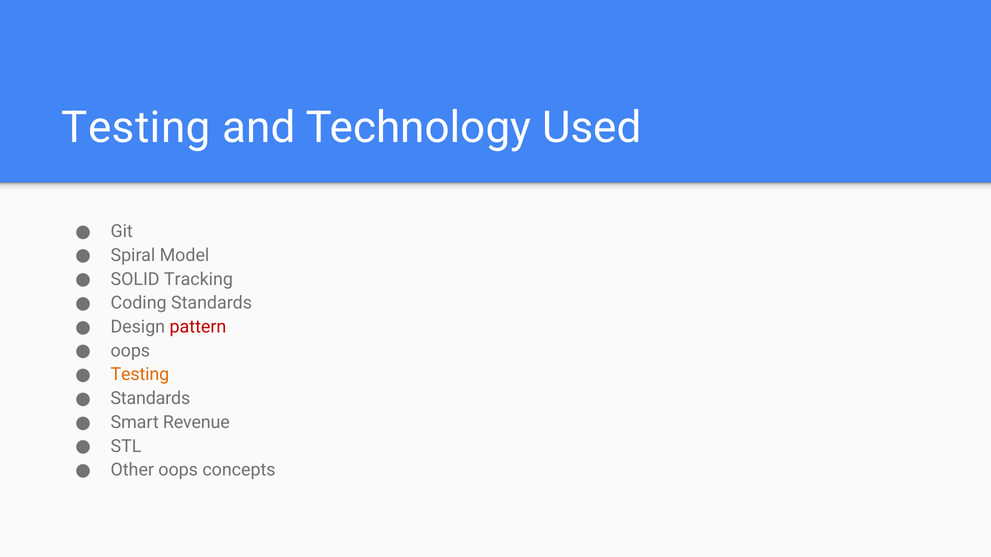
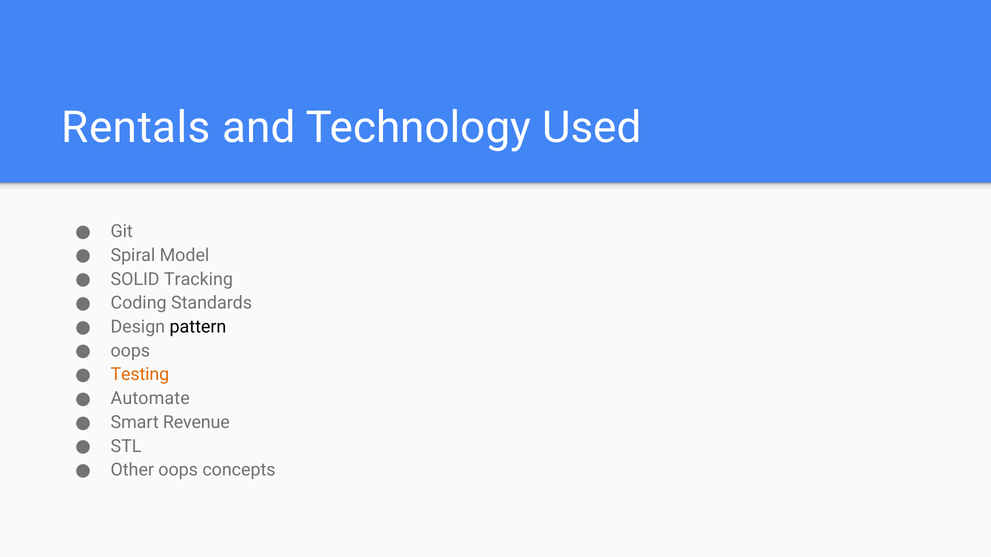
Testing: Testing -> Rentals (136, 128)
pattern colour: red -> black (198, 327)
Standards: Standards -> Automate (150, 399)
